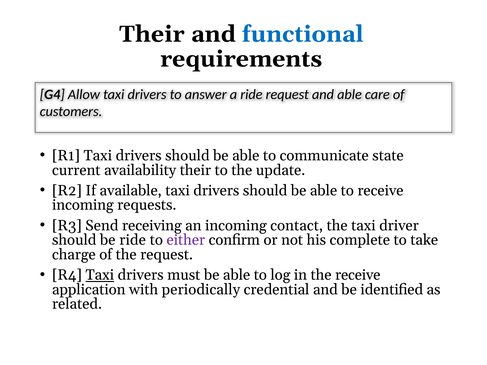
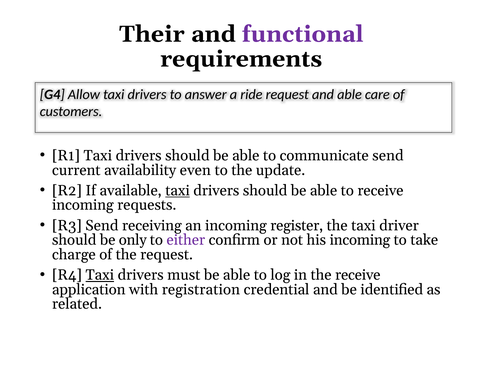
functional colour: blue -> purple (303, 34)
communicate state: state -> send (388, 156)
availability their: their -> even (195, 170)
taxi underline: none -> present (178, 191)
contact: contact -> register (297, 226)
be ride: ride -> only (133, 240)
his complete: complete -> incoming (360, 240)
periodically: periodically -> registration (201, 290)
